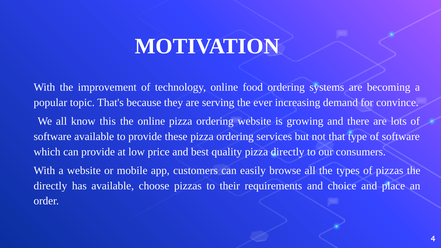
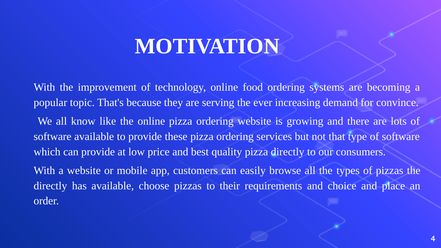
this: this -> like (108, 121)
